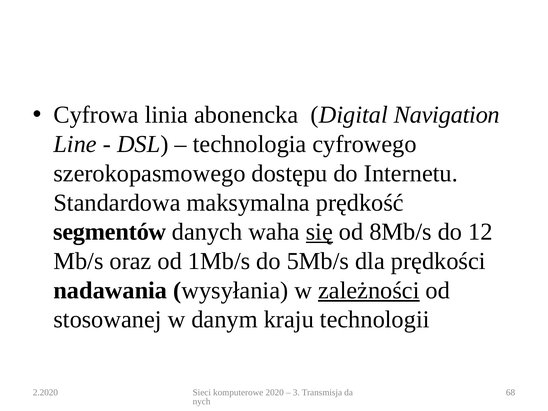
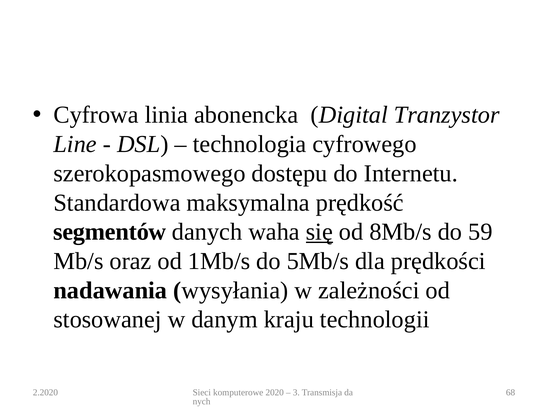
Navigation: Navigation -> Tranzystor (447, 115)
12: 12 -> 59 (480, 232)
zależności underline: present -> none (369, 290)
